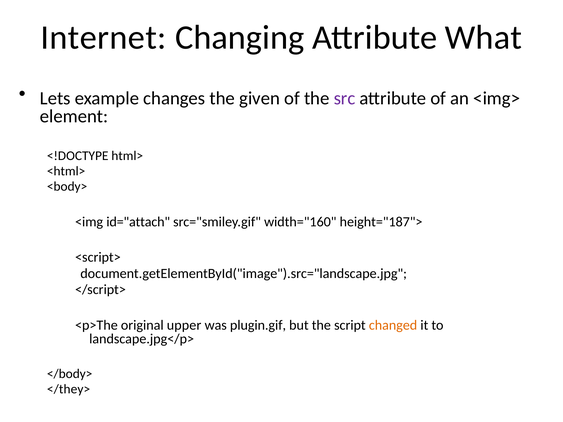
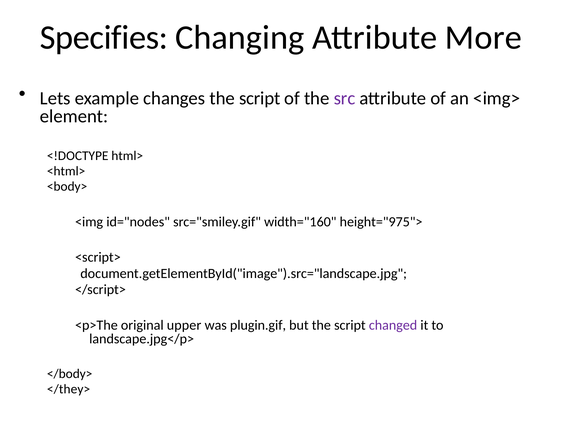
Internet: Internet -> Specifies (104, 38)
What: What -> More (483, 38)
changes the given: given -> script (260, 98)
id="attach: id="attach -> id="nodes (138, 222)
height="187">: height="187"> -> height="975"> (381, 222)
changed colour: orange -> purple (393, 325)
